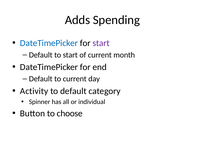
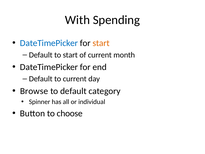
Adds: Adds -> With (77, 20)
start colour: purple -> orange (101, 43)
Activity: Activity -> Browse (34, 91)
